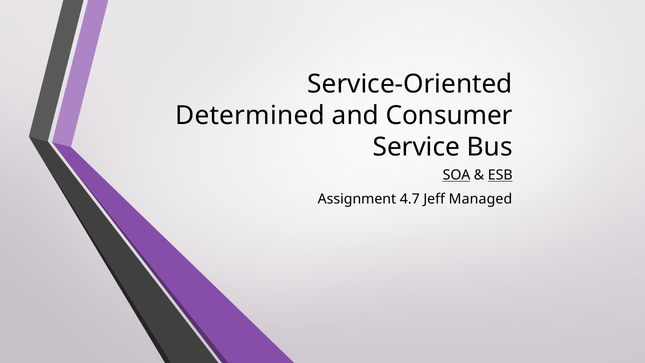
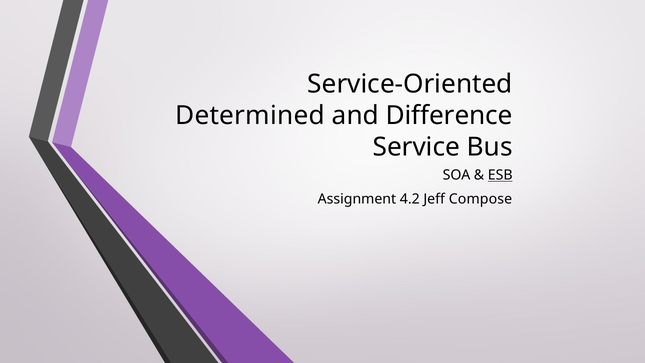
Consumer: Consumer -> Difference (449, 115)
SOA underline: present -> none (457, 175)
4.7: 4.7 -> 4.2 (410, 199)
Managed: Managed -> Compose (480, 199)
